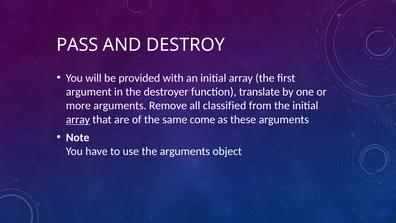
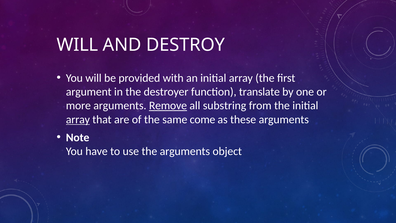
PASS: PASS -> WILL (77, 45)
Remove underline: none -> present (168, 106)
classified: classified -> substring (225, 106)
